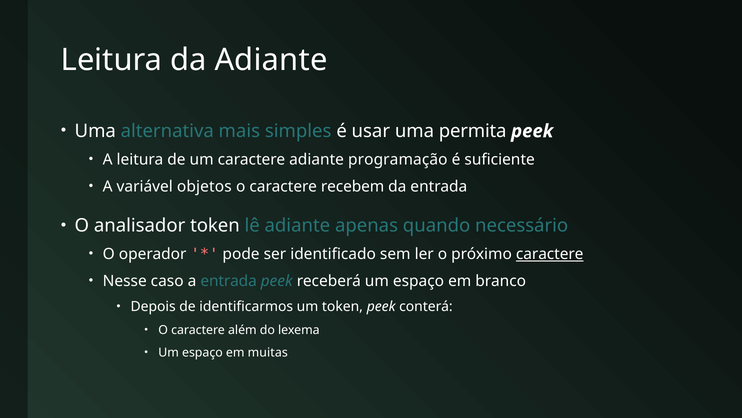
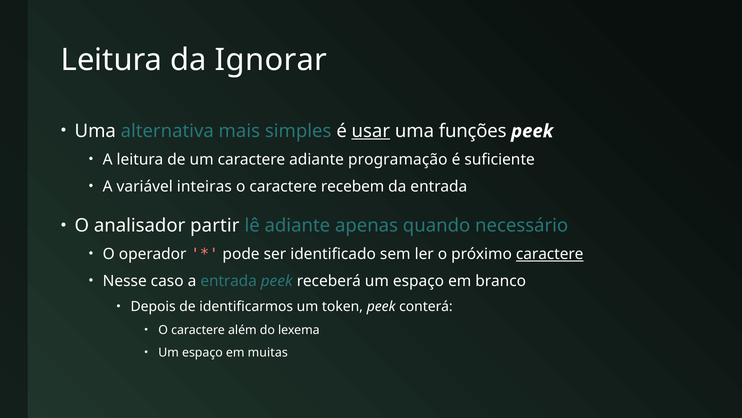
da Adiante: Adiante -> Ignorar (271, 60)
usar underline: none -> present (371, 131)
permita: permita -> funções (473, 131)
objetos: objetos -> inteiras (204, 186)
analisador token: token -> partir (215, 225)
